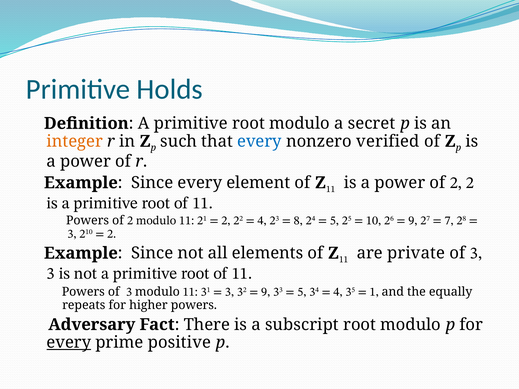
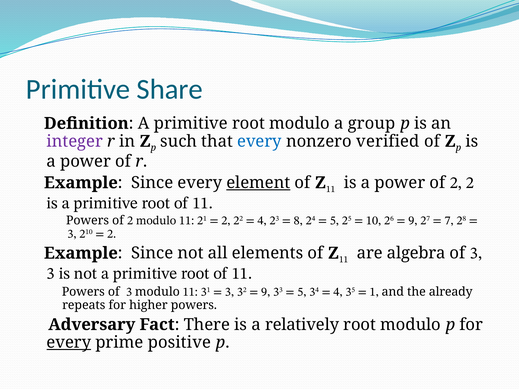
Holds: Holds -> Share (170, 90)
secret: secret -> group (372, 124)
integer colour: orange -> purple (75, 141)
element underline: none -> present (258, 183)
private: private -> algebra (416, 253)
equally: equally -> already (451, 292)
subscript: subscript -> relatively (302, 325)
